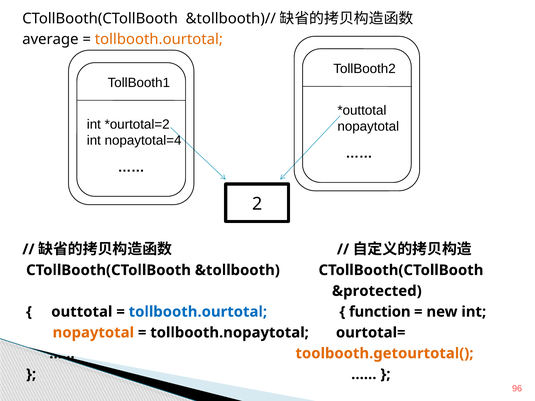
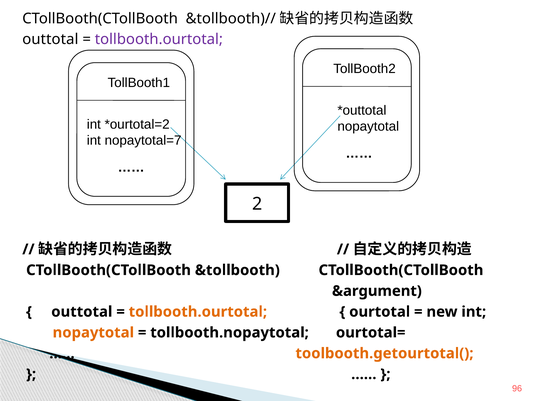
average: average -> outtotal (50, 39)
tollbooth.ourtotal colour: orange -> purple (159, 39)
nopaytotal=4: nopaytotal=4 -> nopaytotal=7 (143, 140)
&protected: &protected -> &argument (377, 291)
tollbooth.ourtotal colour: blue -> orange (198, 312)
function: function -> ourtotal (380, 312)
